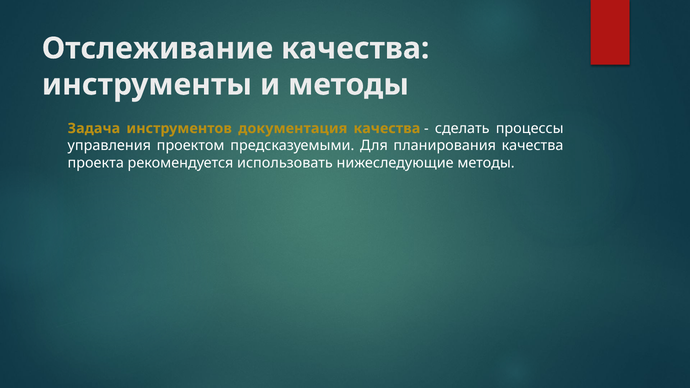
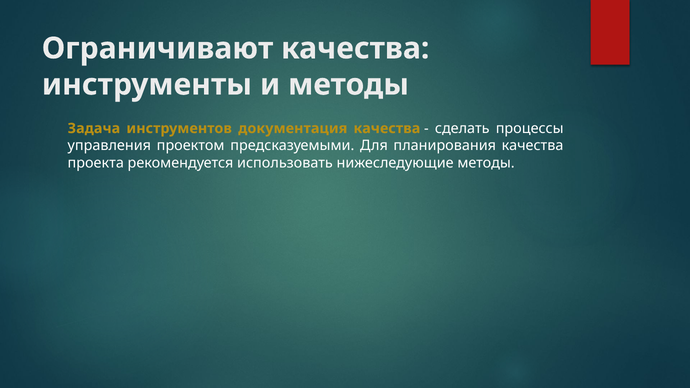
Отслеживание: Отслеживание -> Ограничивают (157, 48)
